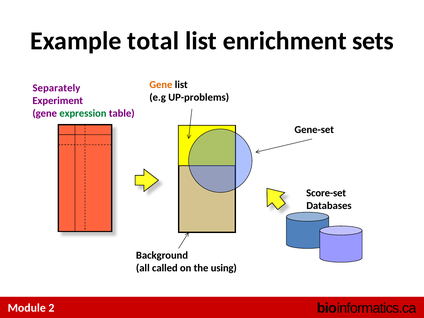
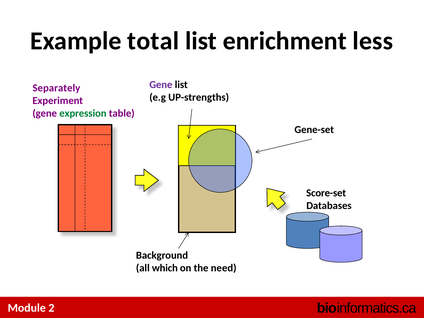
sets: sets -> less (373, 41)
Gene colour: orange -> purple (161, 85)
UP-problems: UP-problems -> UP-strengths (199, 97)
called: called -> which (165, 268)
using: using -> need (224, 268)
